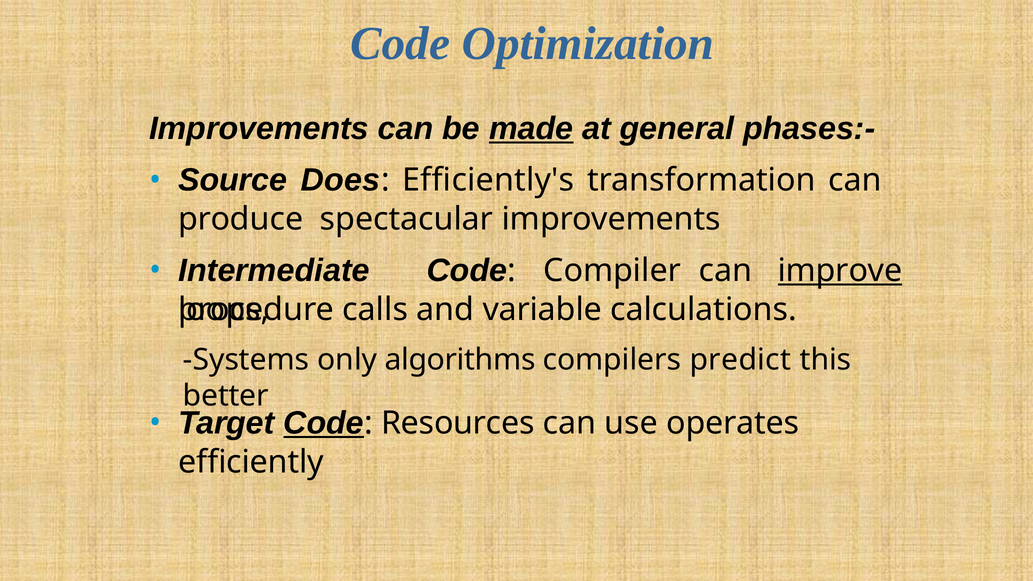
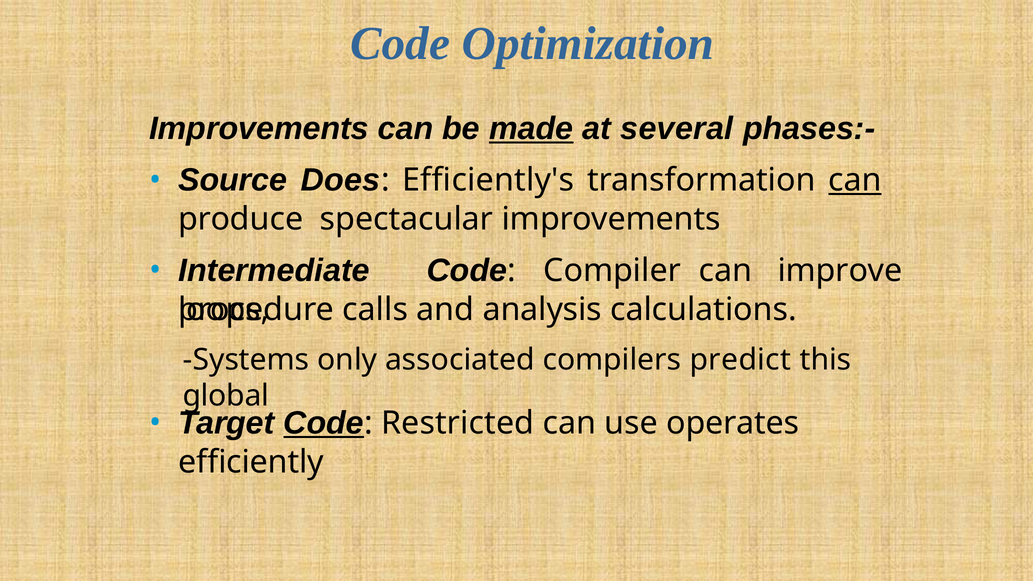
general: general -> several (677, 129)
can underline: none -> present (855, 180)
improve underline: present -> none (840, 271)
variable: variable -> analysis (542, 310)
algorithms: algorithms -> associated (460, 360)
better: better -> global (226, 396)
Resources: Resources -> Restricted (458, 423)
